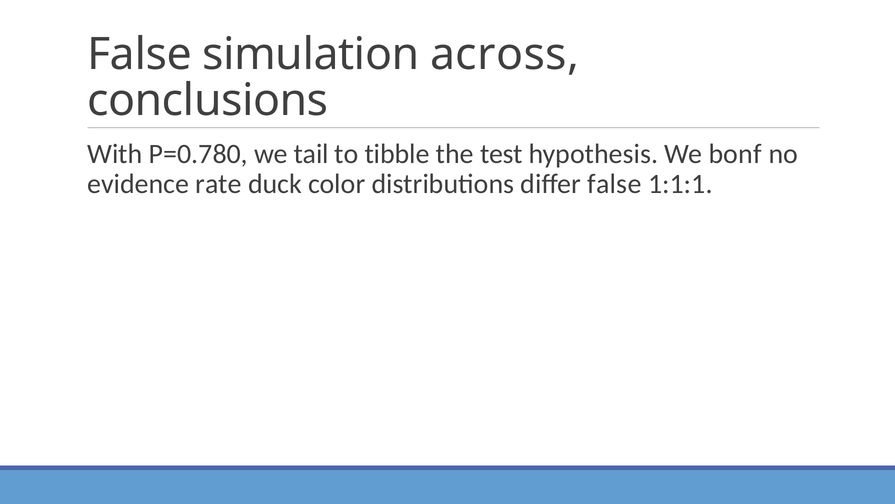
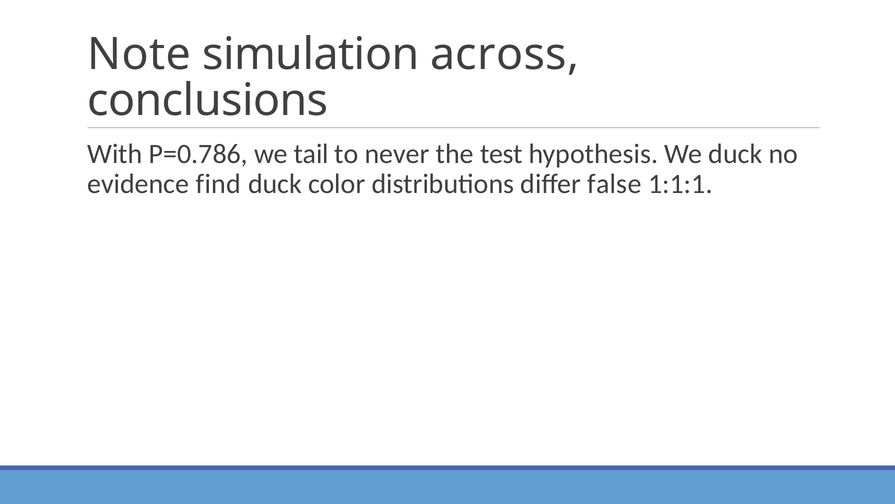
False: False -> Note (139, 55)
P=0.780: P=0.780 -> P=0.786 (198, 154)
tibble: tibble -> never (397, 154)
We bonf: bonf -> duck (735, 154)
rate: rate -> find (218, 184)
